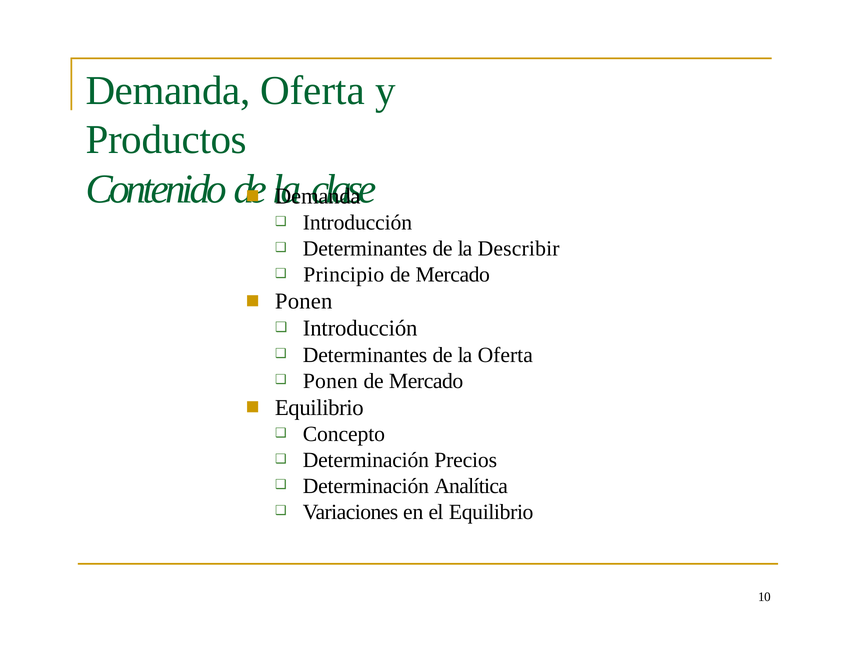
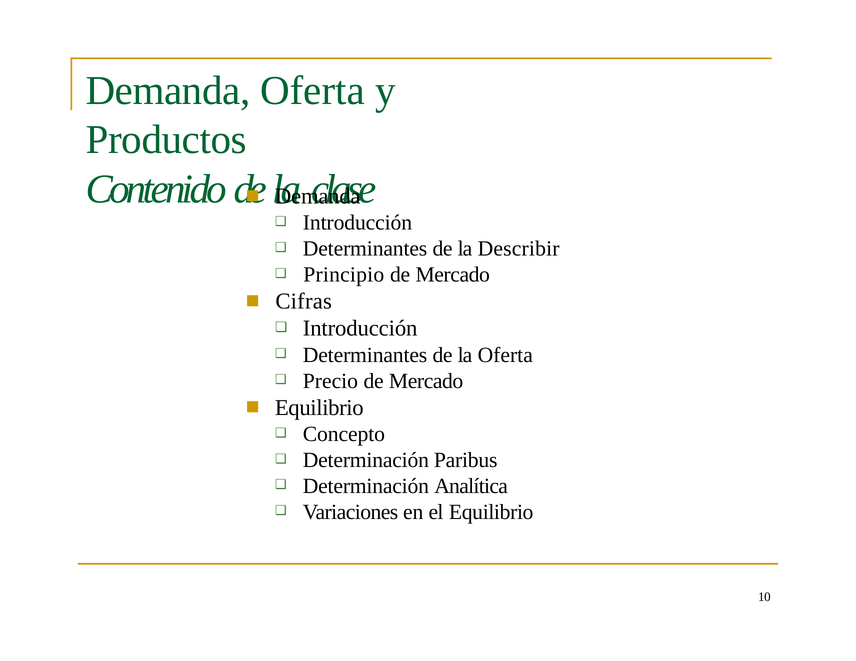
Ponen: Ponen -> Cifras (304, 301)
Ponen: Ponen -> Precio (330, 381)
Precios: Precios -> Paribus (466, 460)
